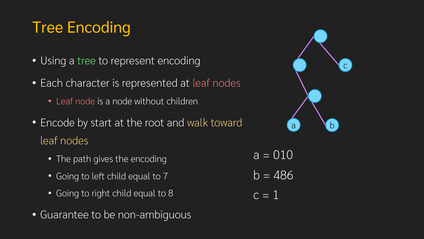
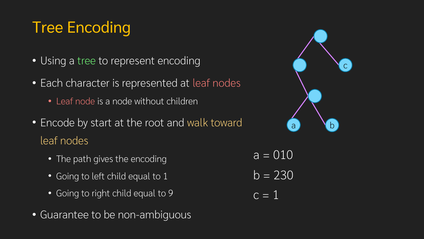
to 7: 7 -> 1 (165, 176)
486: 486 -> 230 (283, 175)
8: 8 -> 9 (171, 193)
